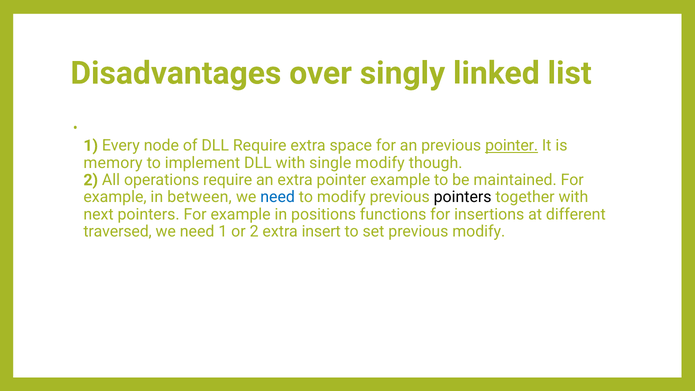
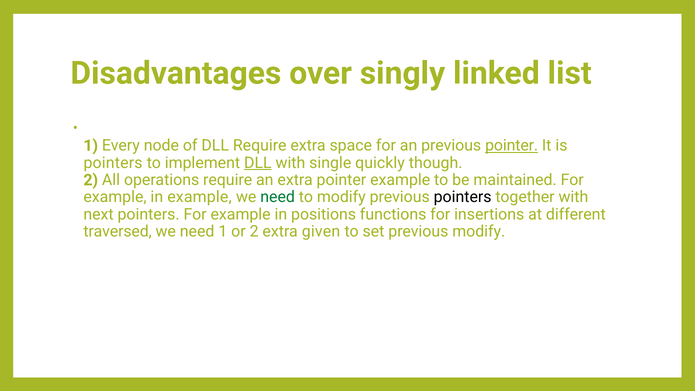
memory: memory -> pointers (113, 163)
DLL underline: none -> present (258, 163)
single modify: modify -> quickly (380, 163)
in between: between -> example (199, 197)
need colour: blue -> green (278, 197)
insert: insert -> given (321, 232)
